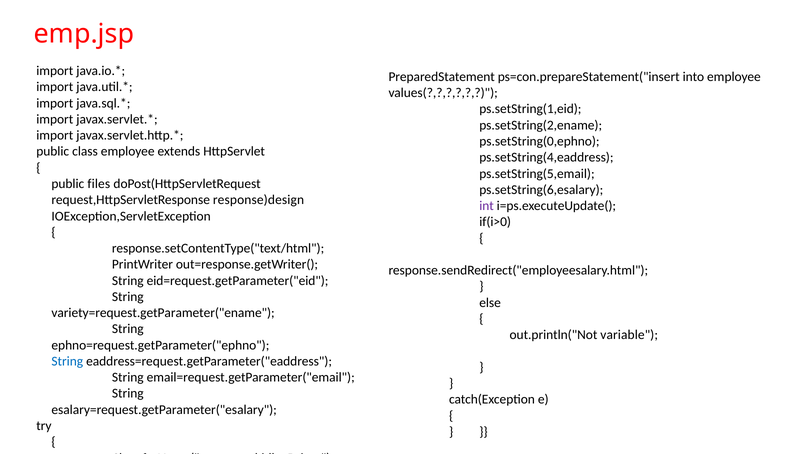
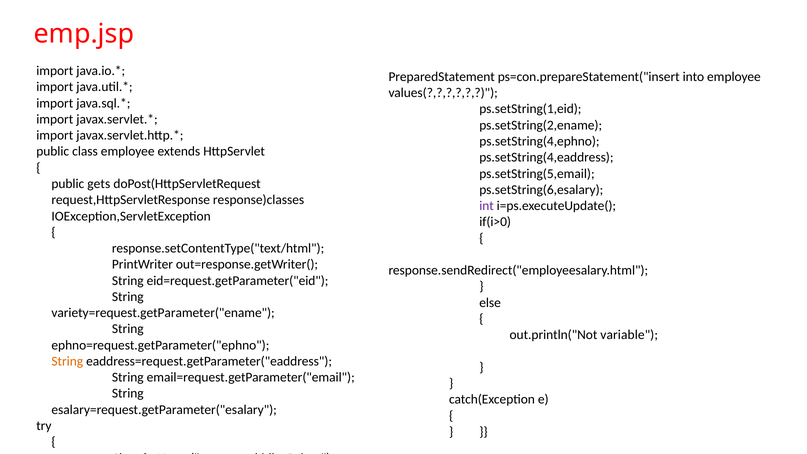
ps.setString(0,ephno: ps.setString(0,ephno -> ps.setString(4,ephno (539, 141)
files: files -> gets (99, 184)
response)design: response)design -> response)classes (259, 200)
String colour: blue -> orange (67, 361)
